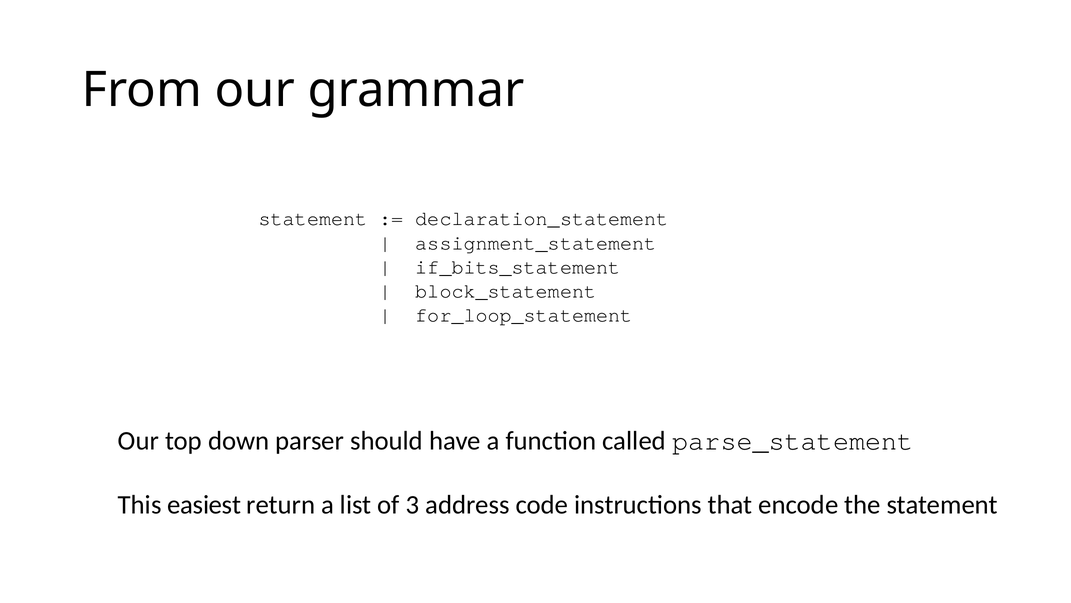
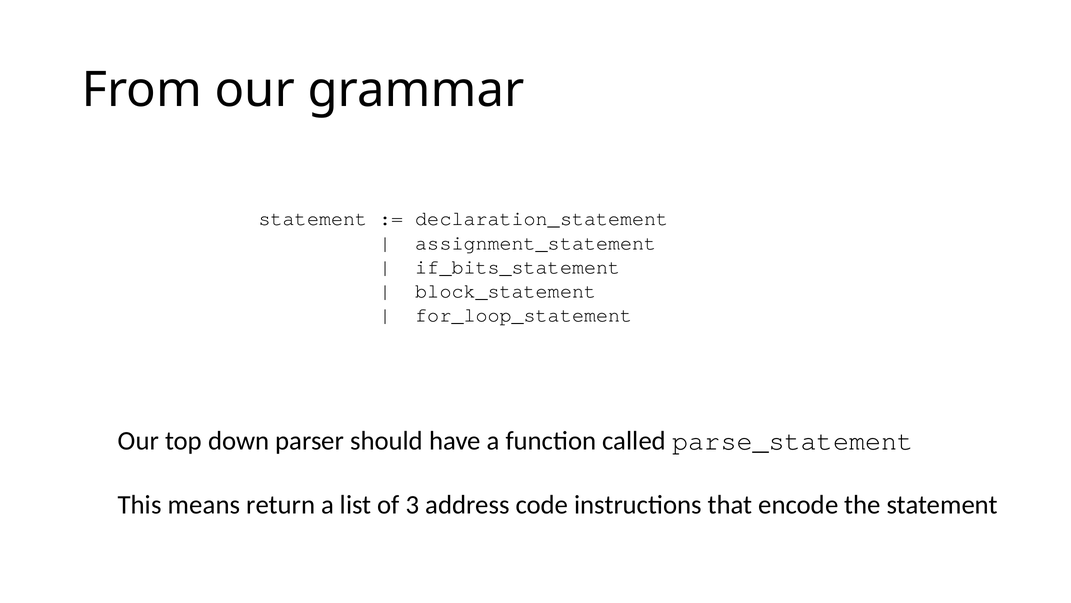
easiest: easiest -> means (204, 505)
